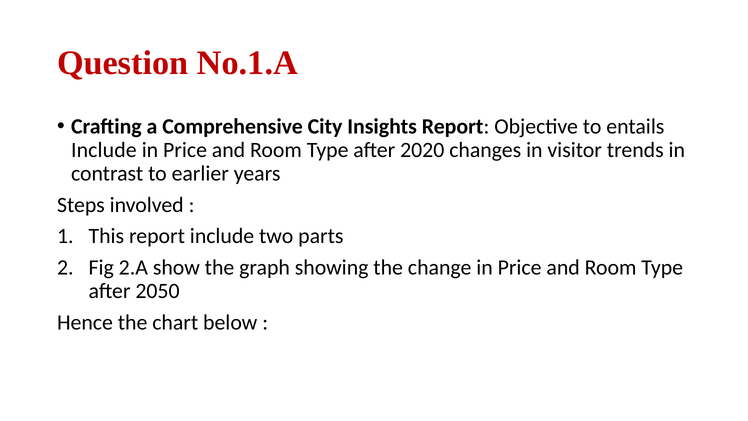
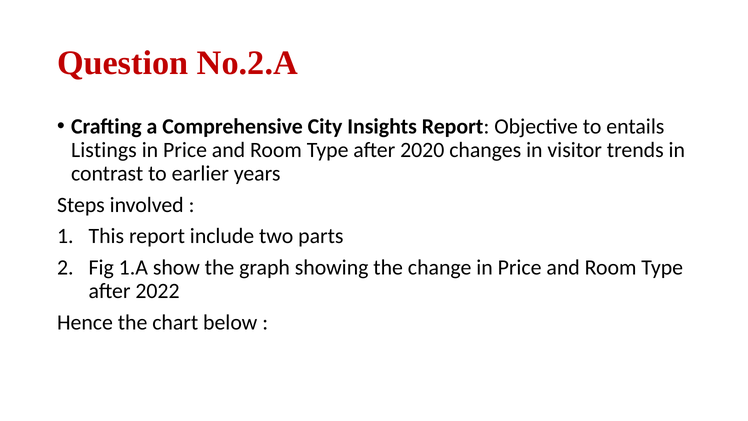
No.1.A: No.1.A -> No.2.A (247, 63)
Include: Include -> Listings (104, 150)
2.A: 2.A -> 1.A (133, 267)
2050: 2050 -> 2022 (157, 291)
